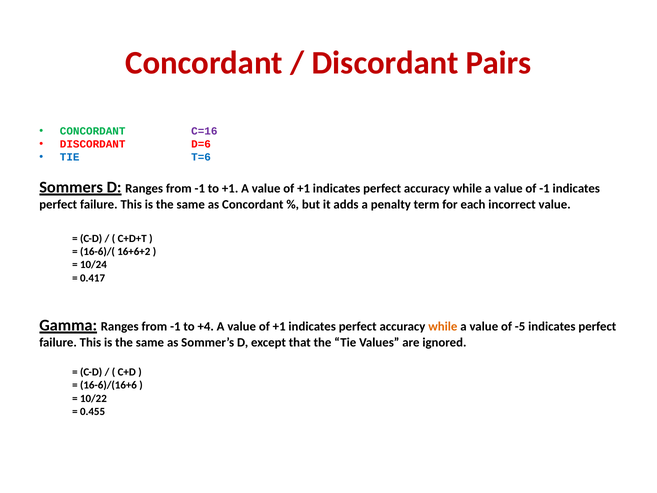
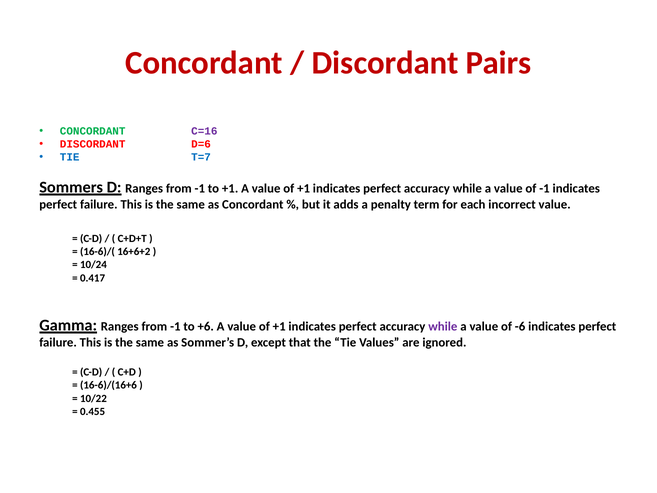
T=6: T=6 -> T=7 (201, 157)
+4: +4 -> +6 (206, 326)
while colour: orange -> purple (443, 326)
-5: -5 -> -6 (520, 326)
